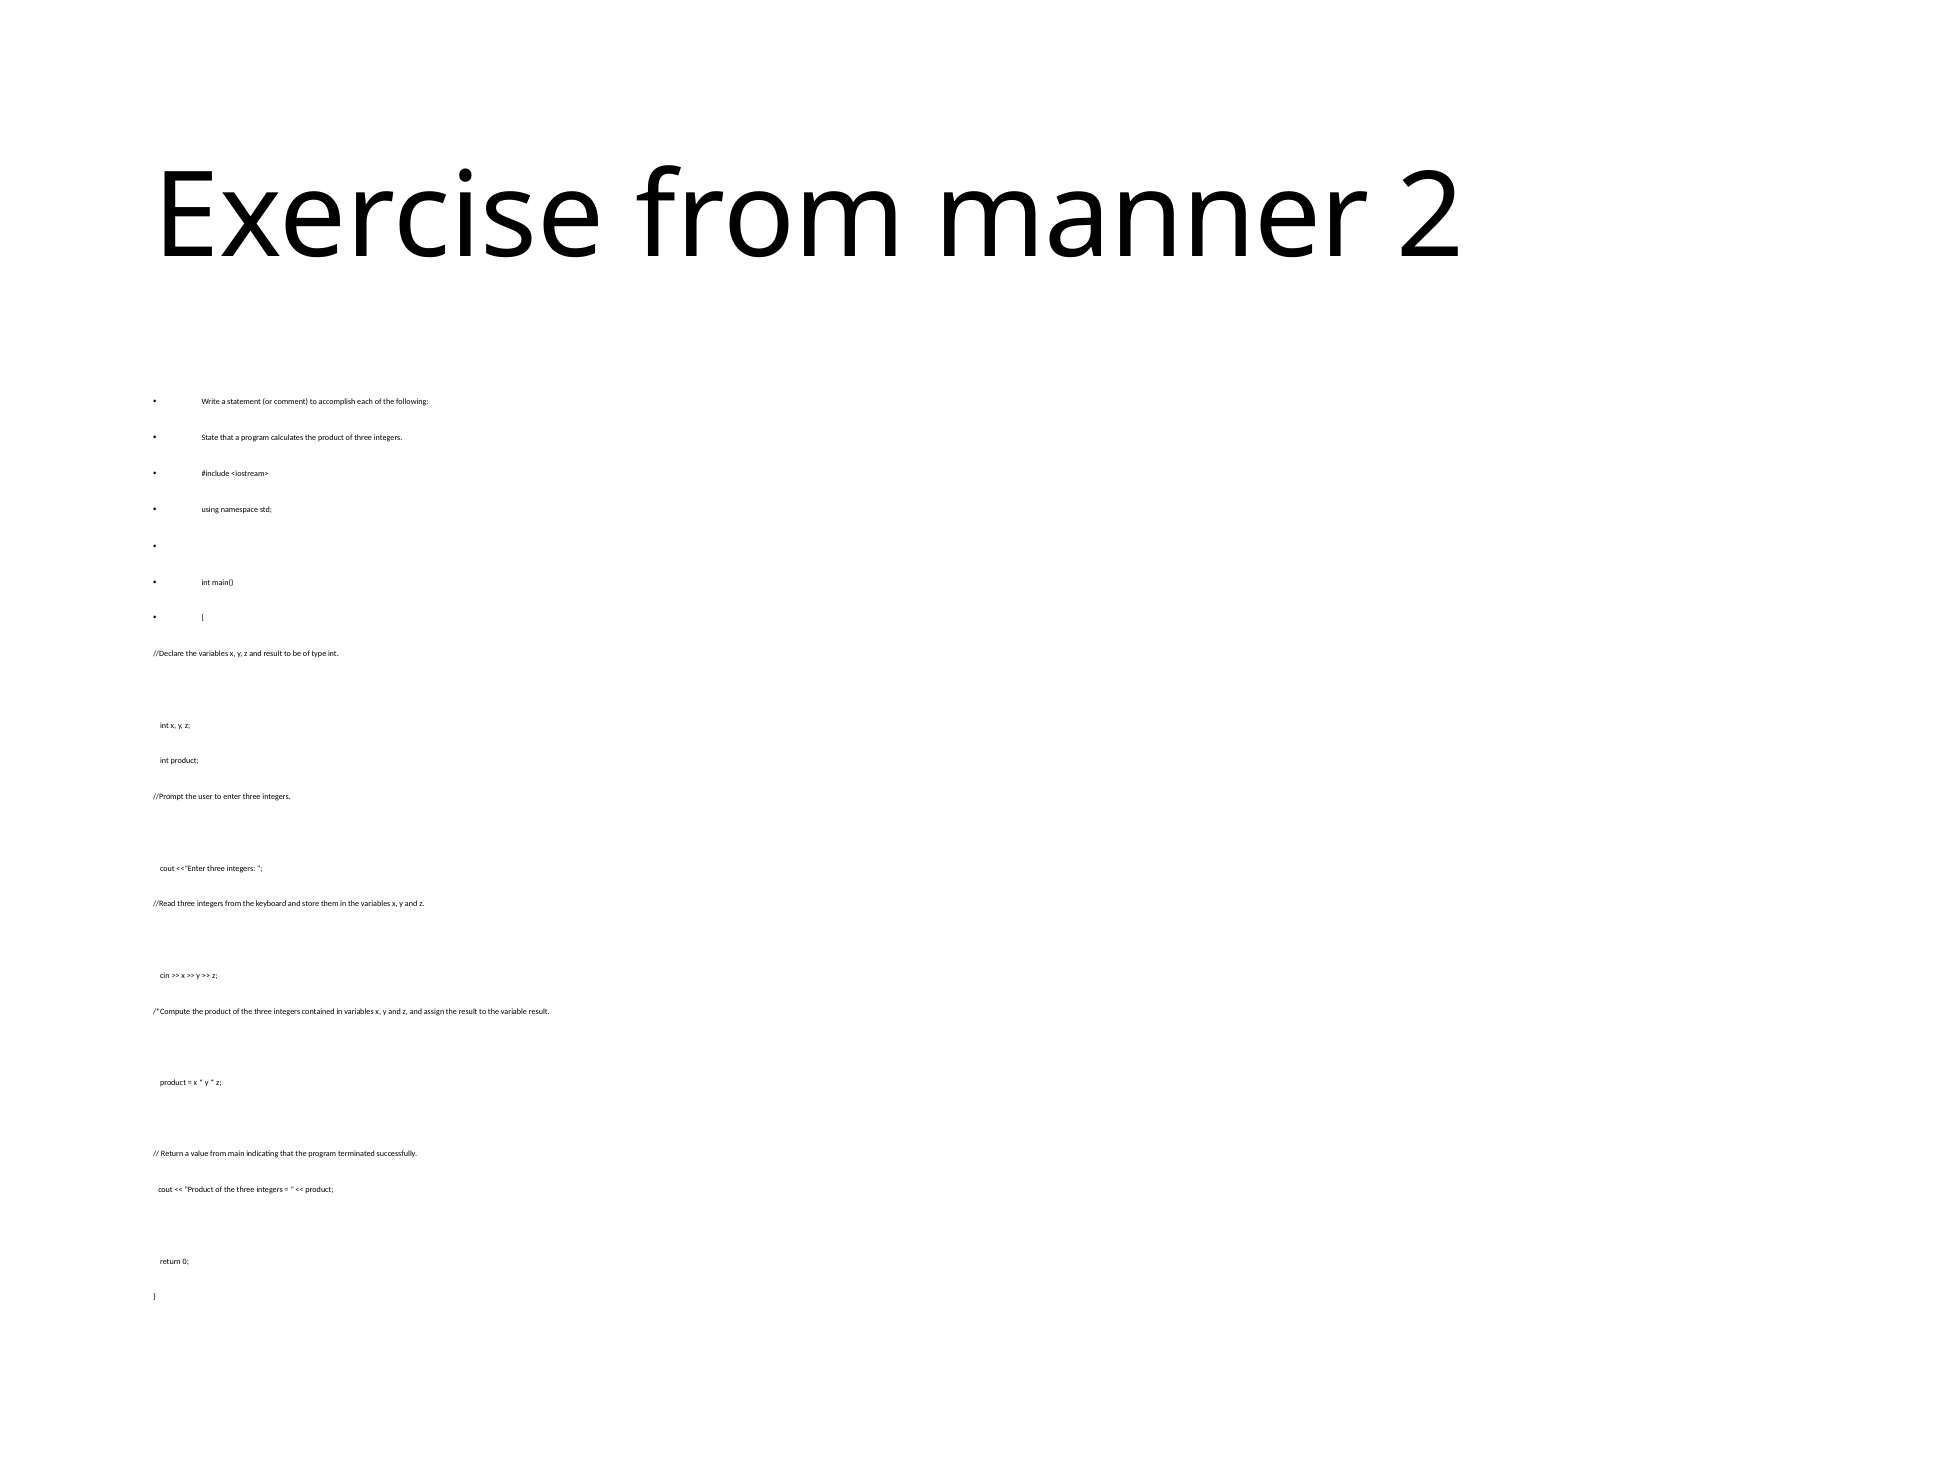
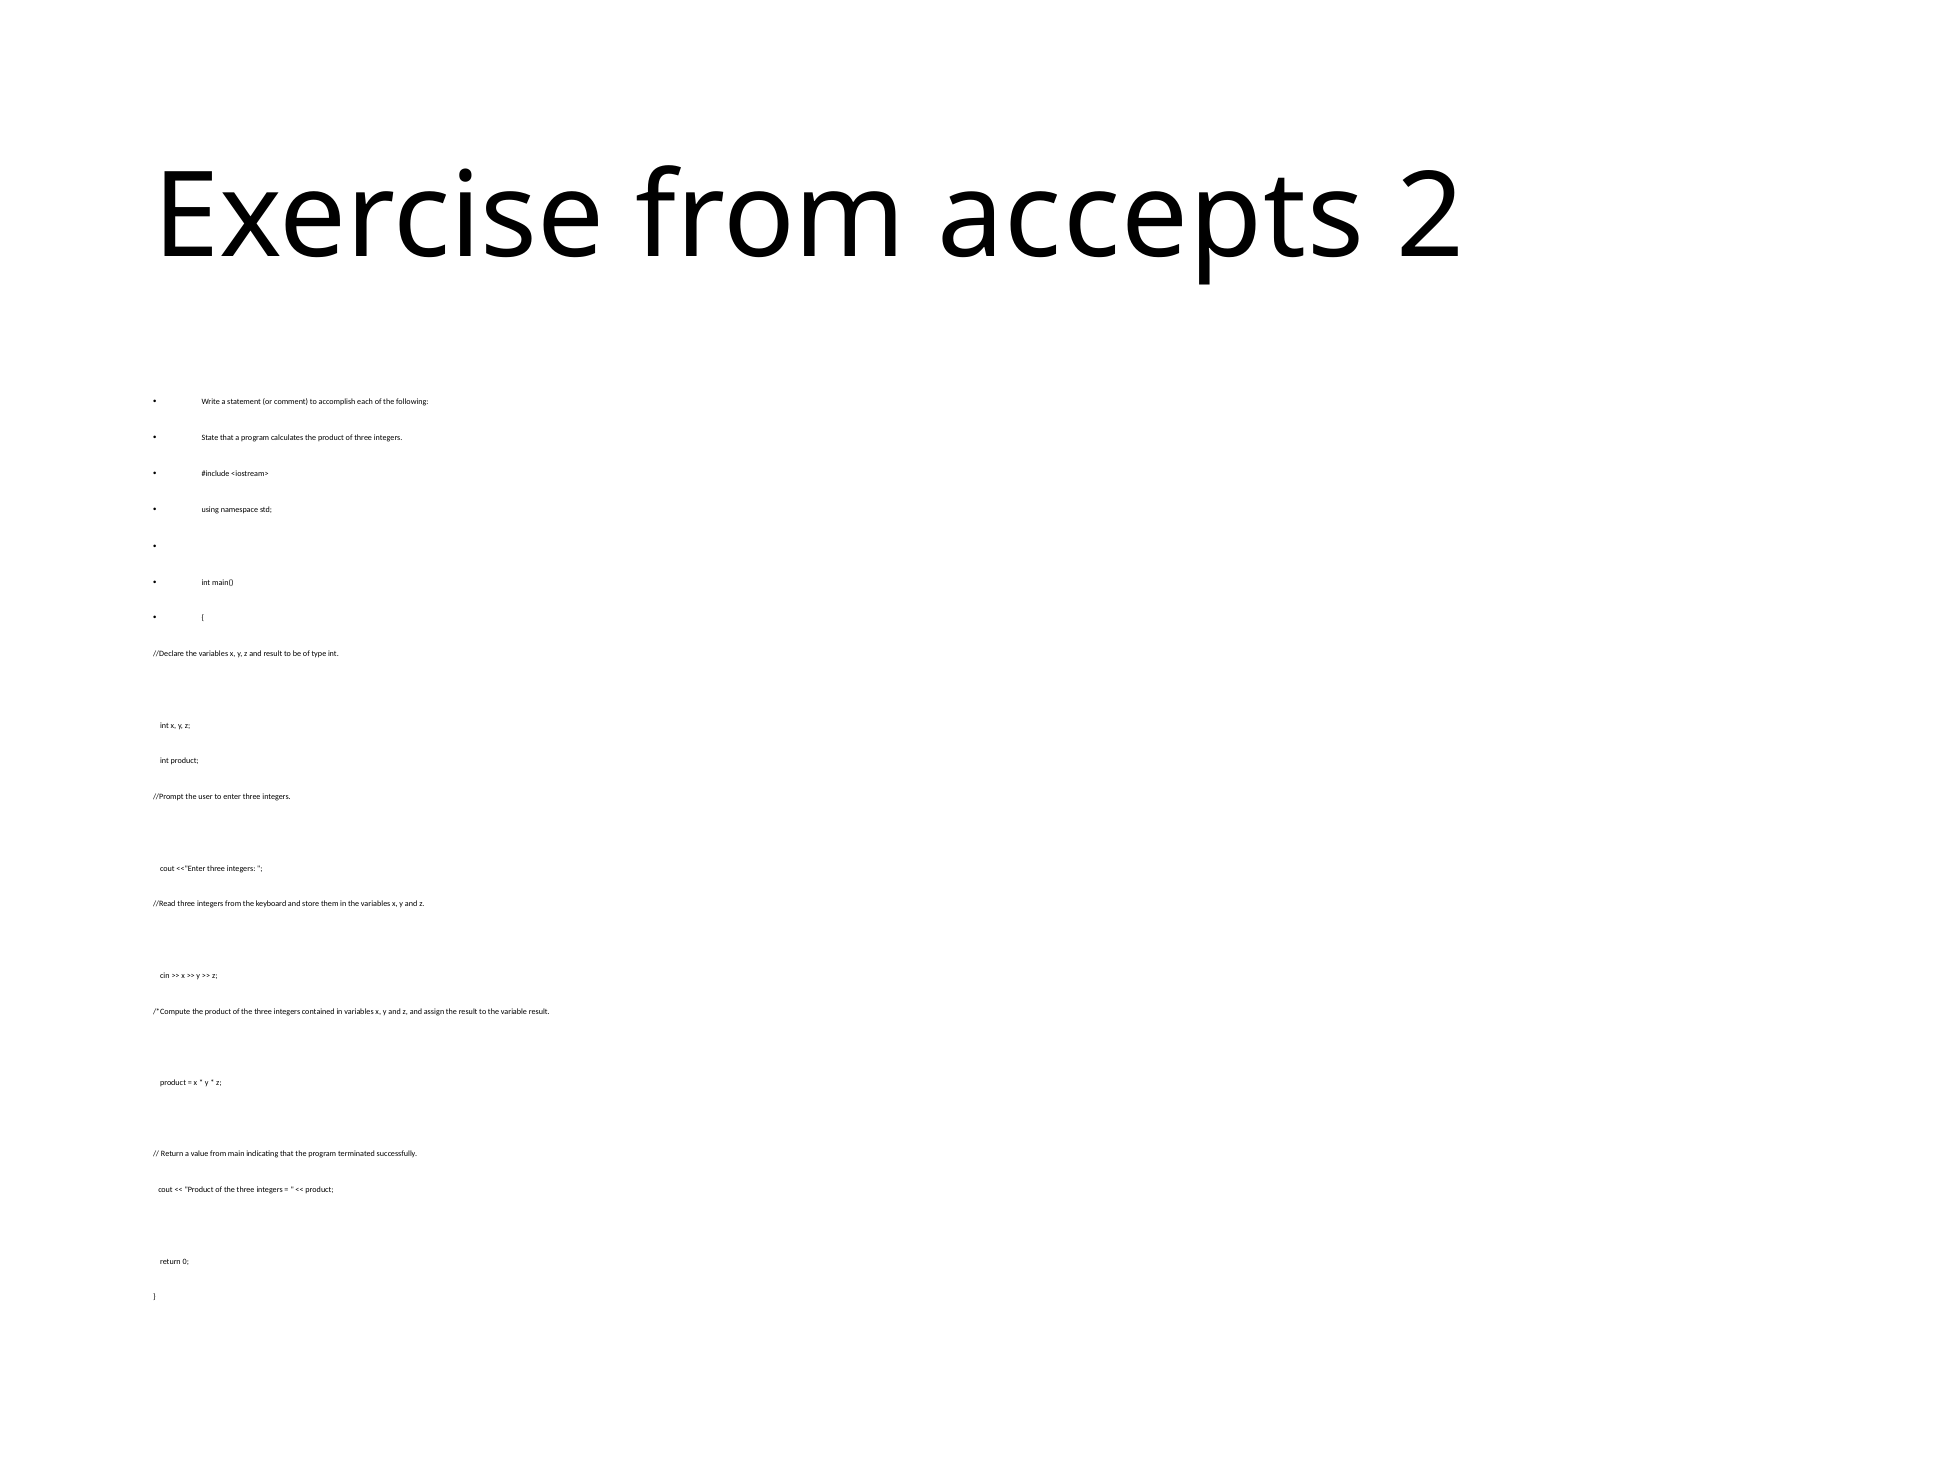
manner: manner -> accepts (1151, 218)
